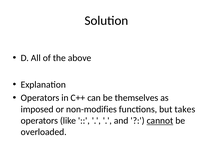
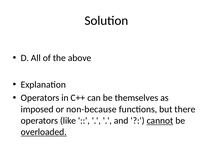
non-modifies: non-modifies -> non-because (91, 109)
takes: takes -> there (185, 109)
overloaded underline: none -> present (44, 132)
